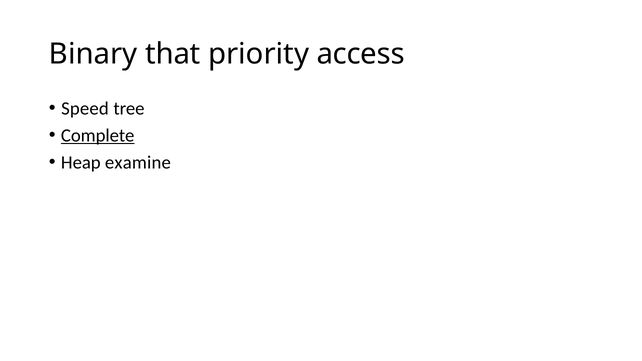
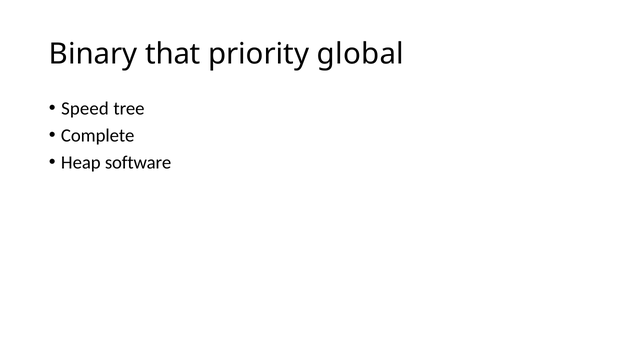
access: access -> global (360, 54)
Complete underline: present -> none (98, 135)
examine: examine -> software (138, 162)
